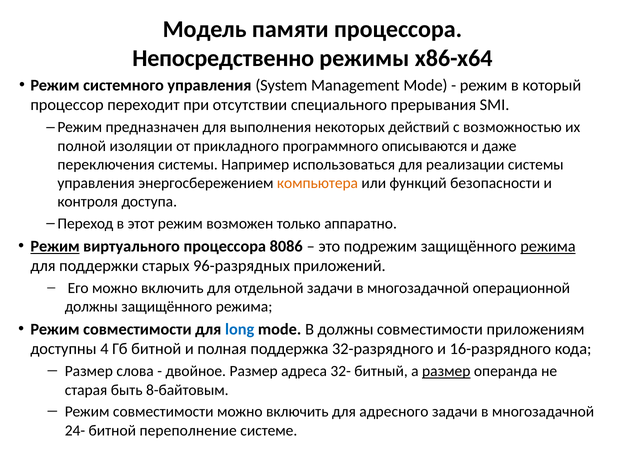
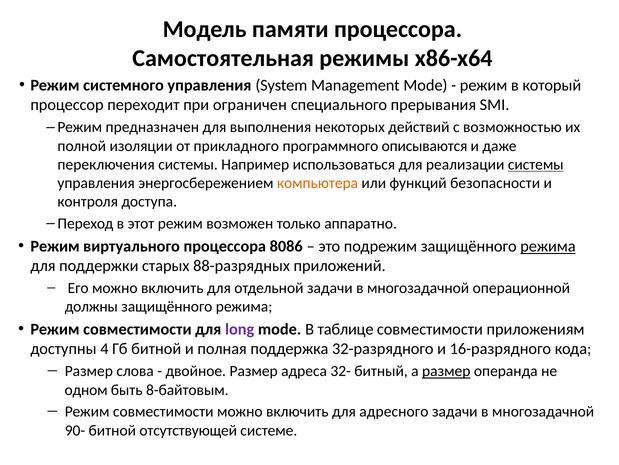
Непосредственно: Непосредственно -> Самостоятельная (223, 58)
отсутствии: отсутствии -> ограничен (250, 105)
системы underline: none -> present (536, 164)
Режим underline: present -> none (55, 246)
96-разрядных: 96-разрядных -> 88-разрядных (242, 265)
long colour: blue -> purple (240, 329)
В должны: должны -> таблице (346, 329)
старая: старая -> одном (86, 389)
24-: 24- -> 90- (75, 430)
переполнение: переполнение -> отсутствующей (188, 430)
